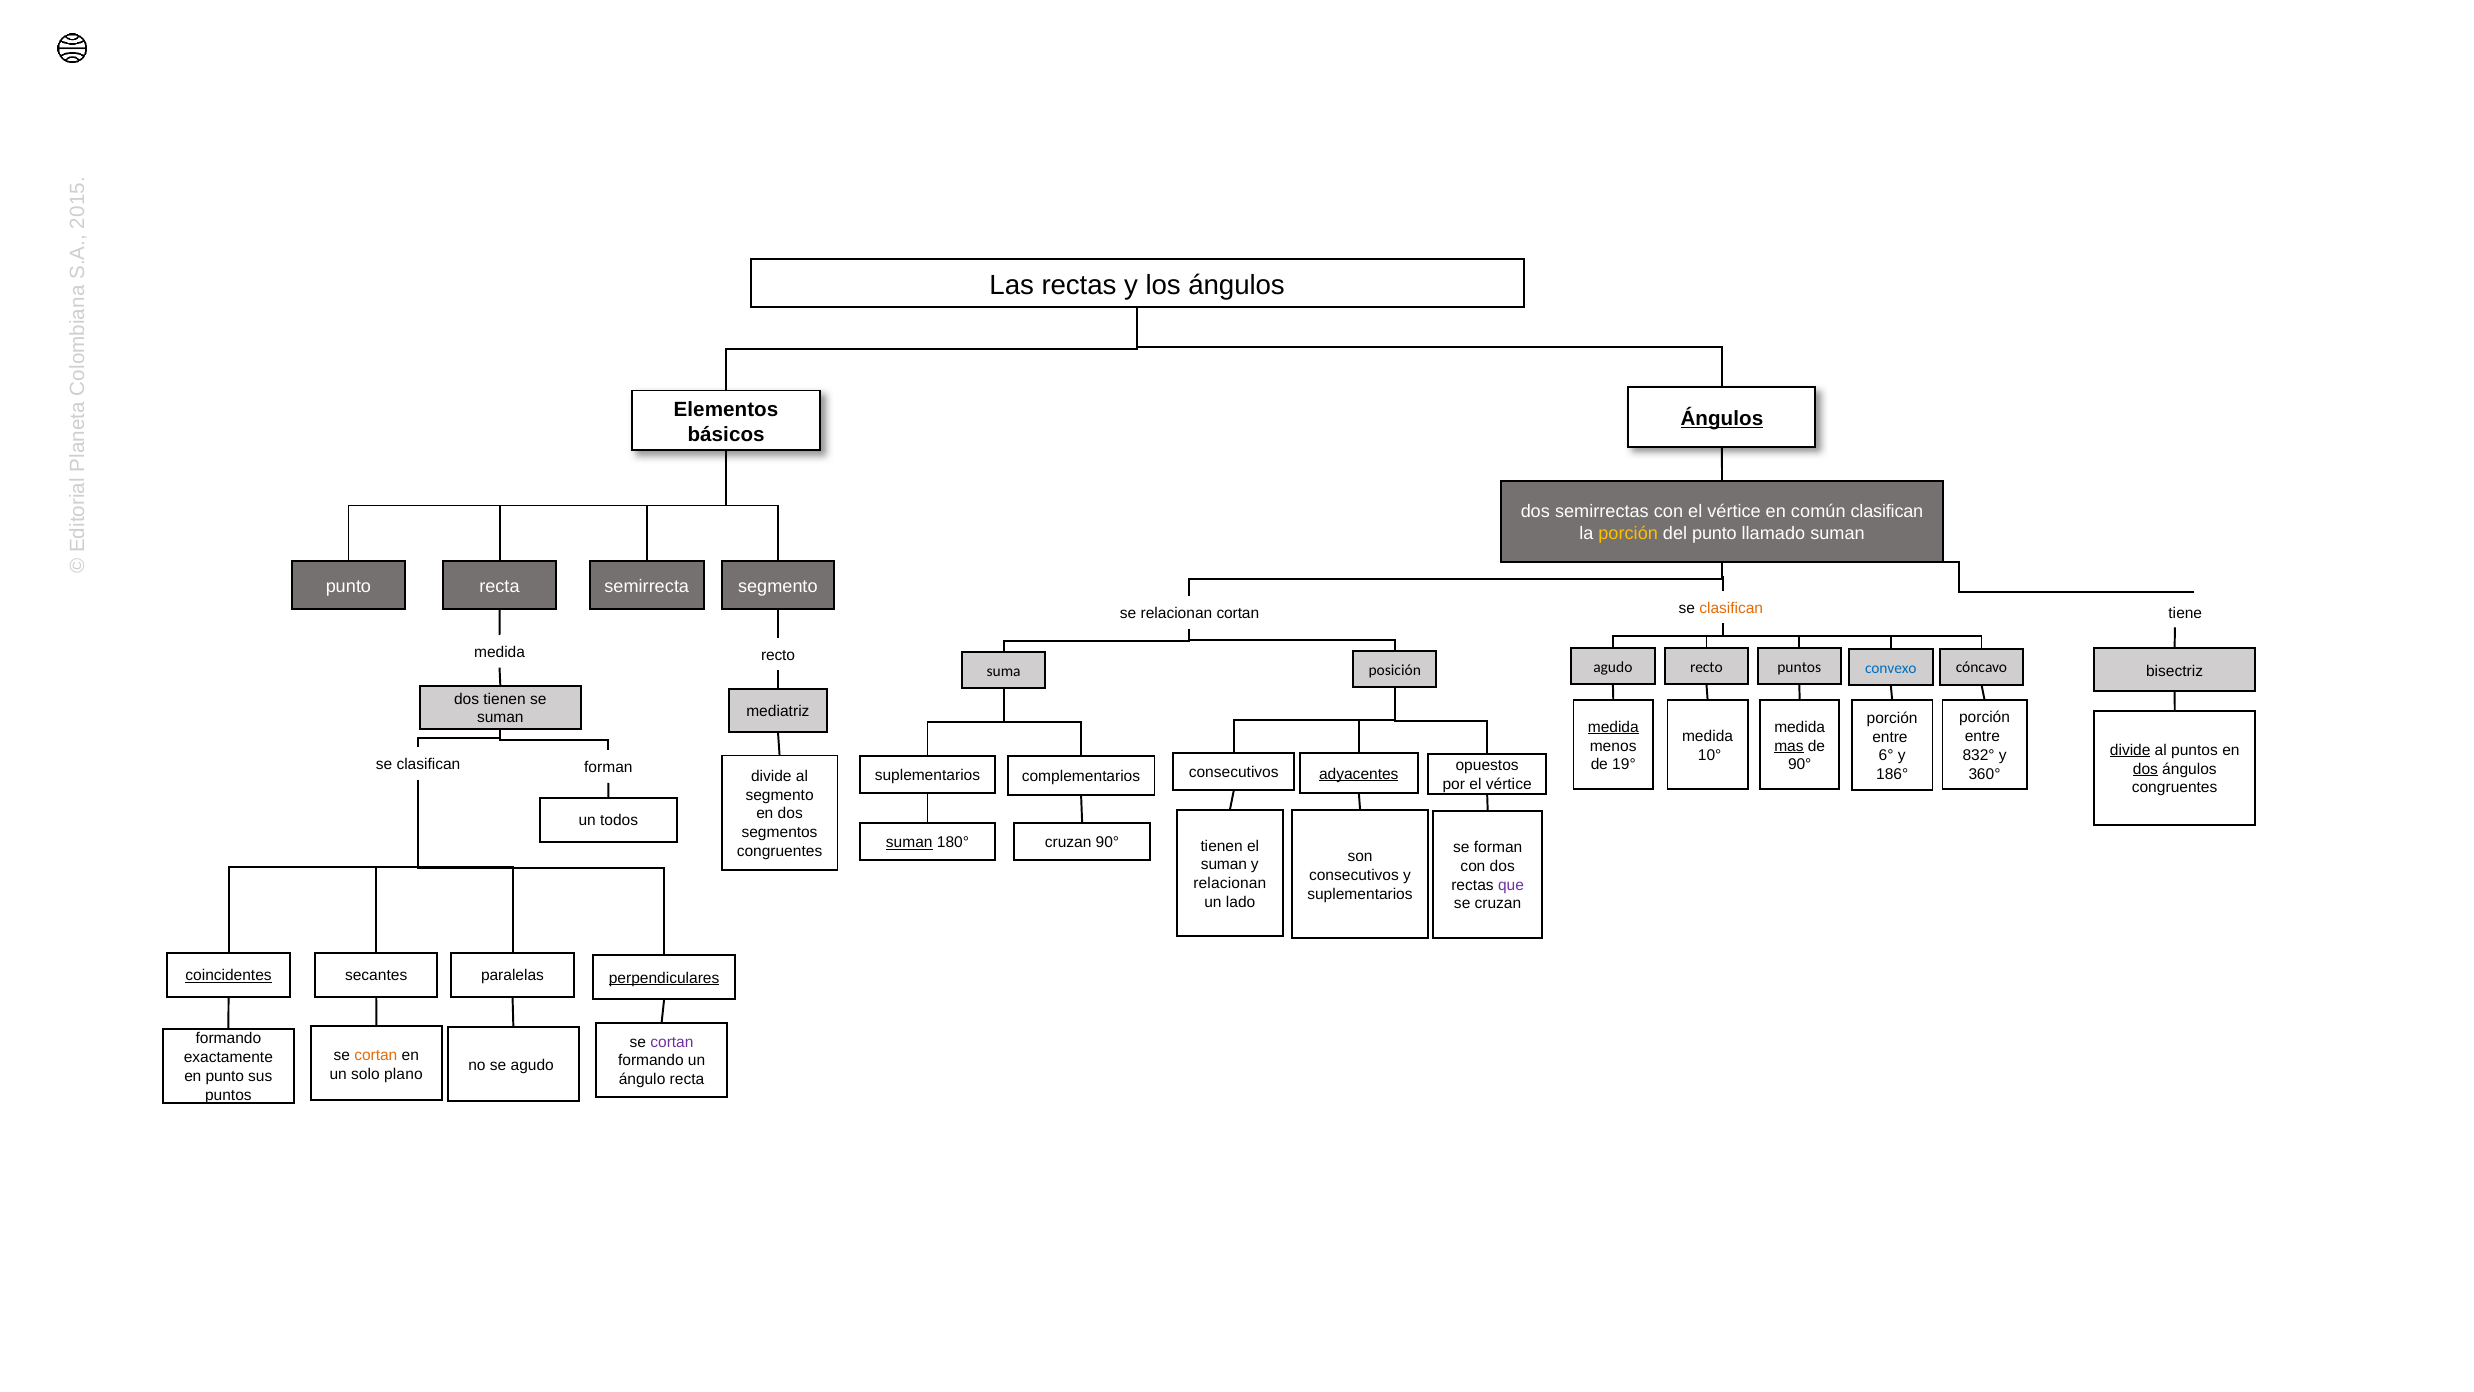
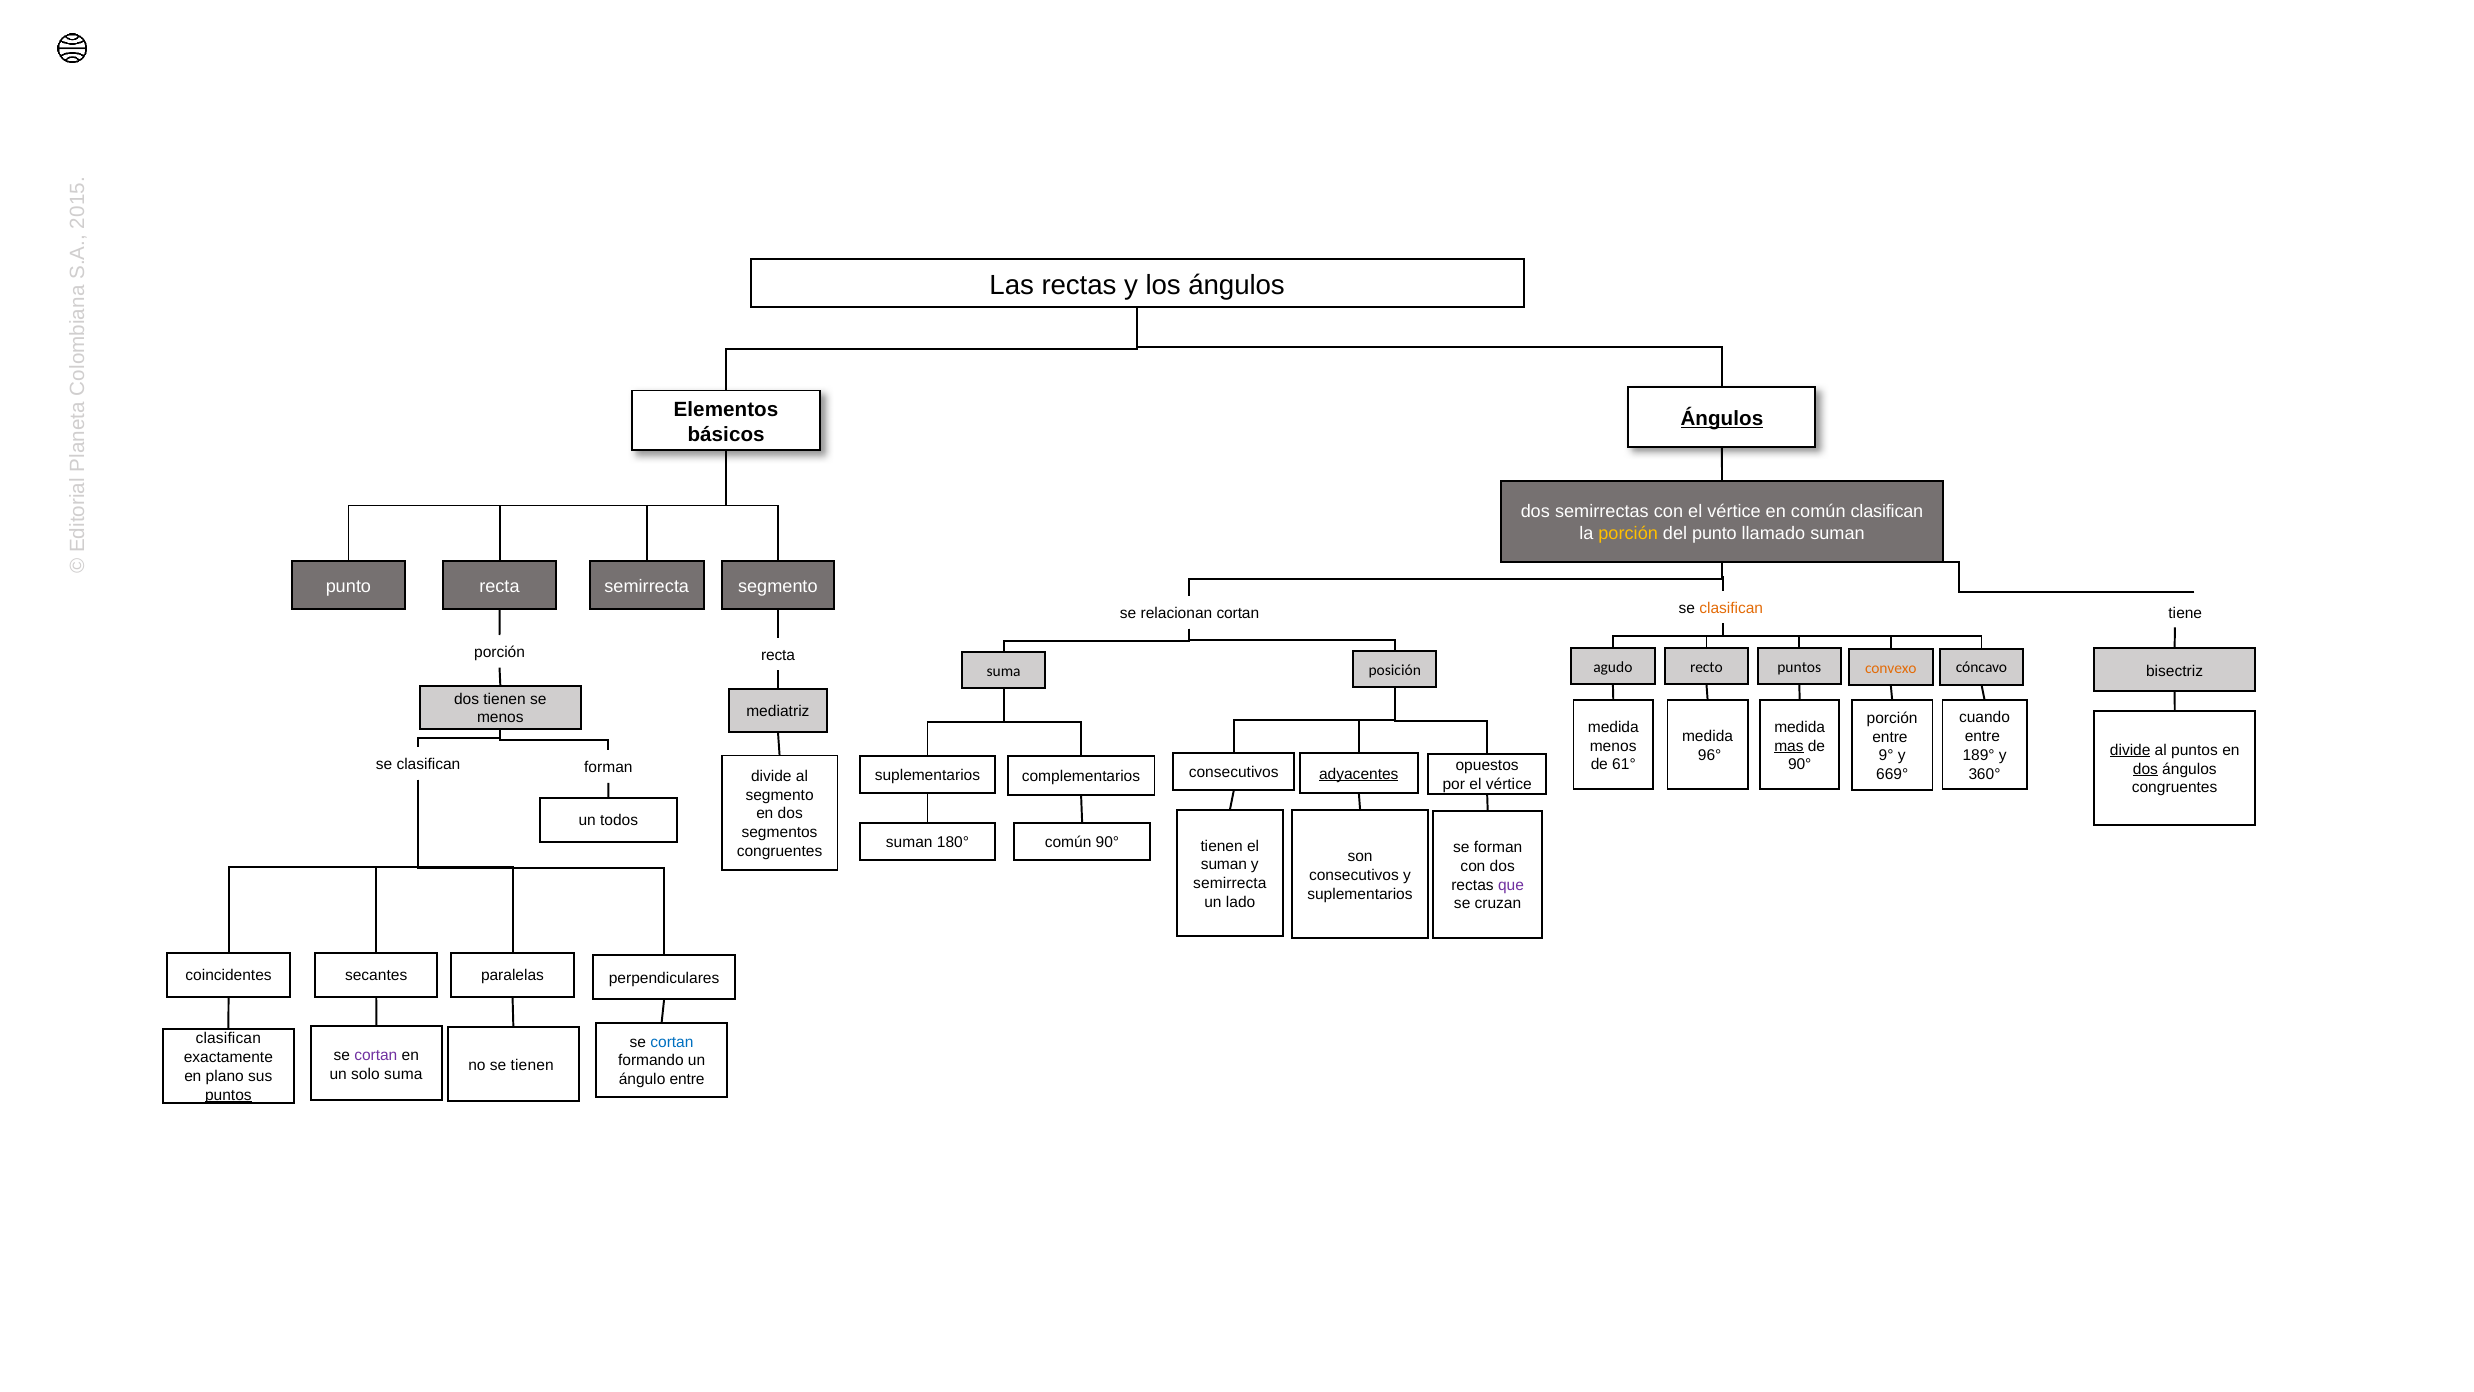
medida: medida -> porción (500, 652)
recto: recto -> recta (778, 655)
convexo colour: blue -> orange (1891, 668)
suman: suman -> menos (500, 718)
porción: porción -> cuando (1985, 718)
medida underline: present -> none (1613, 727)
10°: 10° -> 96° (1710, 755)
832°: 832° -> 189° (1979, 755)
6°: 6° -> 9° (1886, 756)
19°: 19° -> 61° (1624, 764)
186°: 186° -> 669° (1892, 774)
cruzan: cruzan -> común (1068, 842)
suman underline: present -> none (909, 842)
relacionan: relacionan -> semirrecta (1230, 883)
coincidentes underline: present -> none (229, 976)
perpendiculares underline: present -> none (664, 978)
formando: formando -> clasifican (228, 1039)
cortan colour: purple -> blue (672, 1042)
cortan colour: orange -> purple (376, 1055)
se agudo: agudo -> tienen (532, 1065)
solo plano: plano -> suma (403, 1074)
en punto: punto -> plano (225, 1076)
ángulo recta: recta -> entre (687, 1079)
puntos underline: none -> present (228, 1095)
